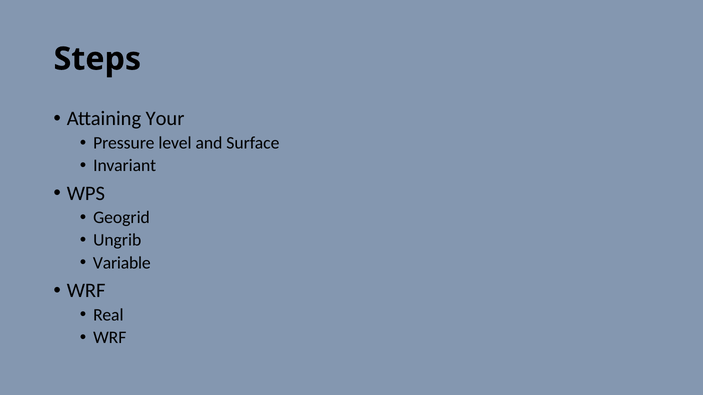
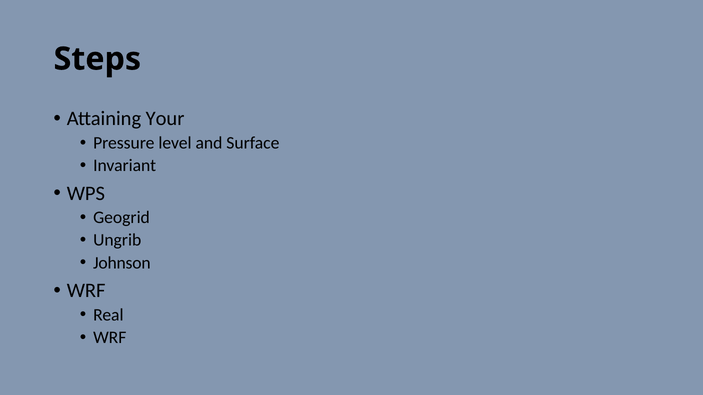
Variable: Variable -> Johnson (122, 263)
